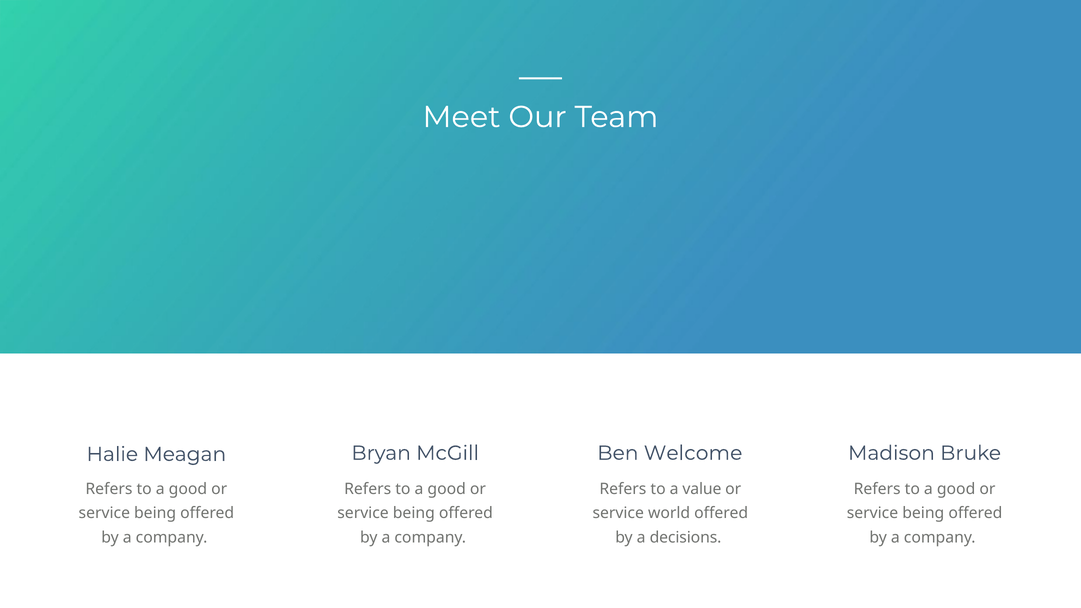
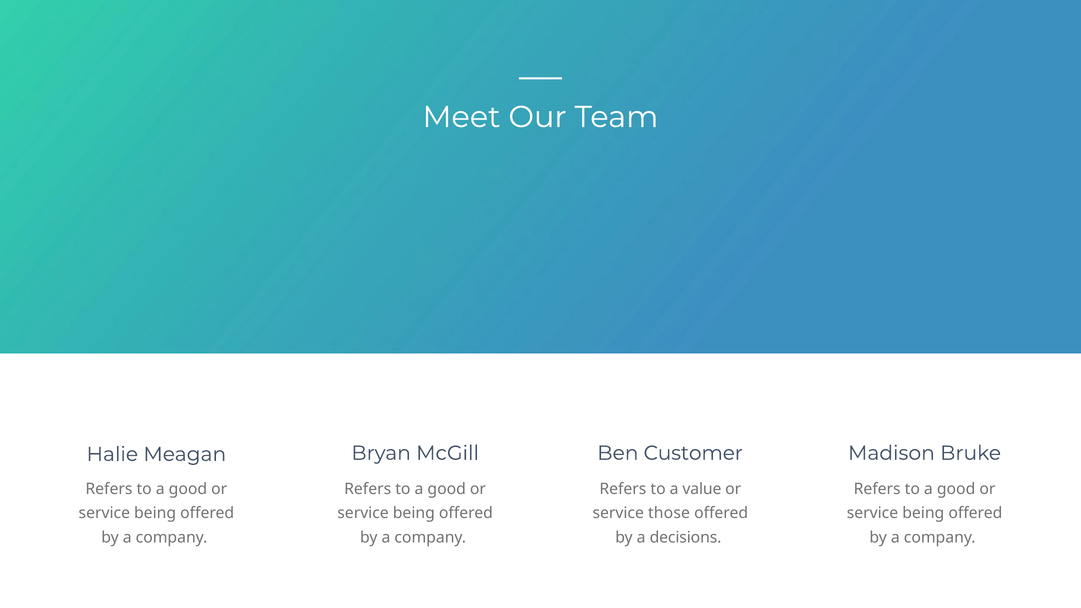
Welcome: Welcome -> Customer (693, 453)
world: world -> those (669, 513)
